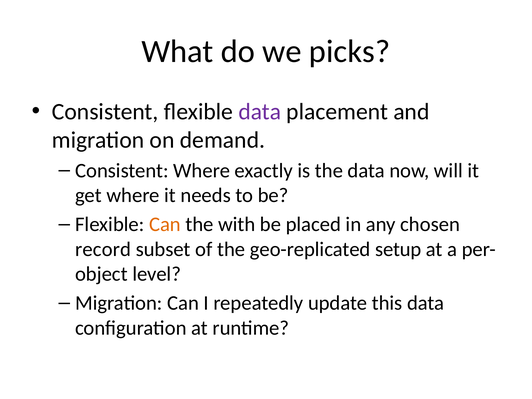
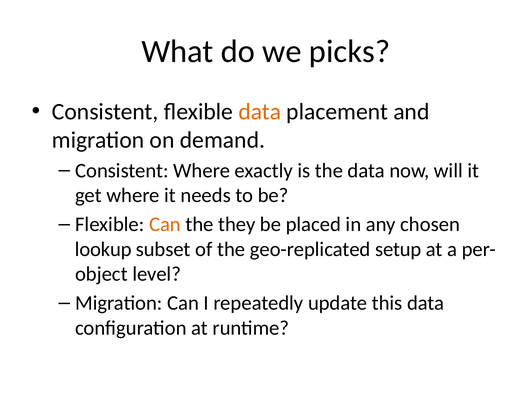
data colour: purple -> orange (260, 112)
with: with -> they (237, 224)
record: record -> lookup (103, 249)
